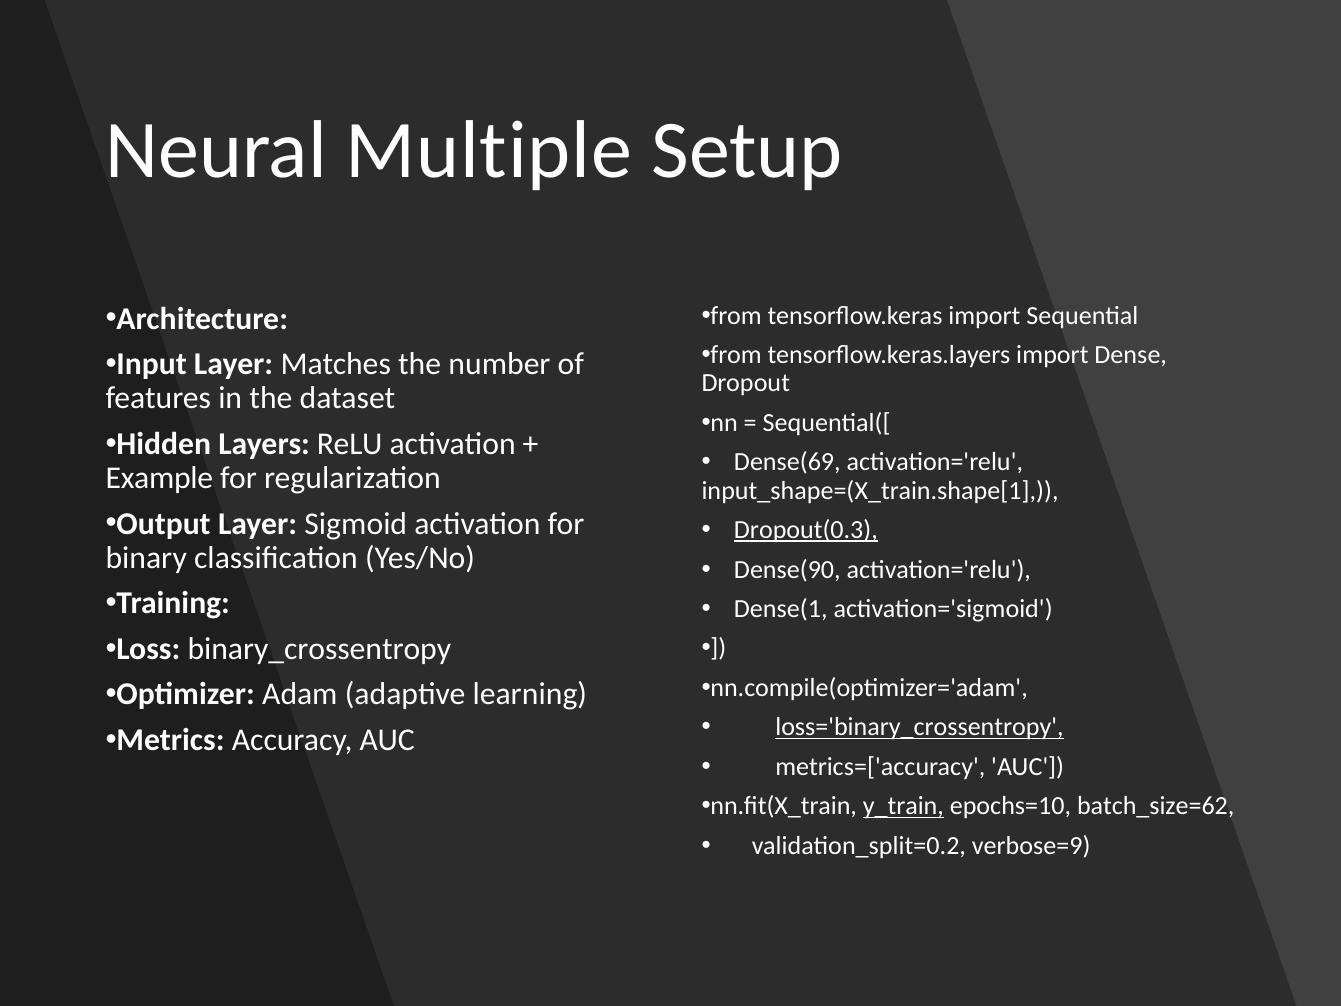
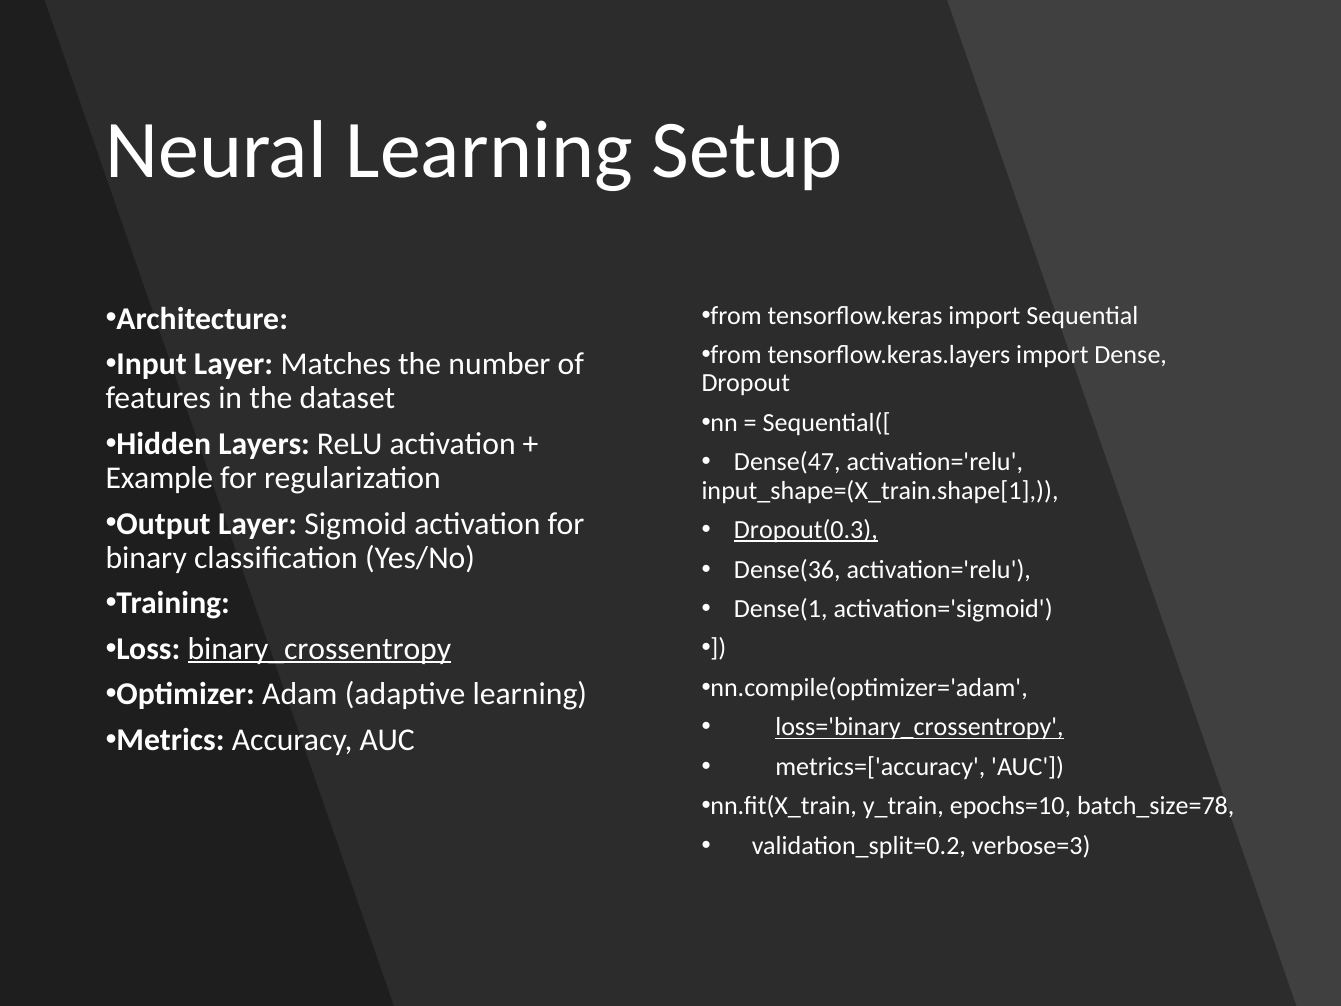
Neural Multiple: Multiple -> Learning (489, 150)
Dense(69: Dense(69 -> Dense(47 (787, 462)
Dense(90: Dense(90 -> Dense(36 (787, 569)
binary_crossentropy underline: none -> present (319, 649)
y_train underline: present -> none (903, 806)
batch_size=62: batch_size=62 -> batch_size=78 (1156, 806)
verbose=9: verbose=9 -> verbose=3 (1031, 845)
